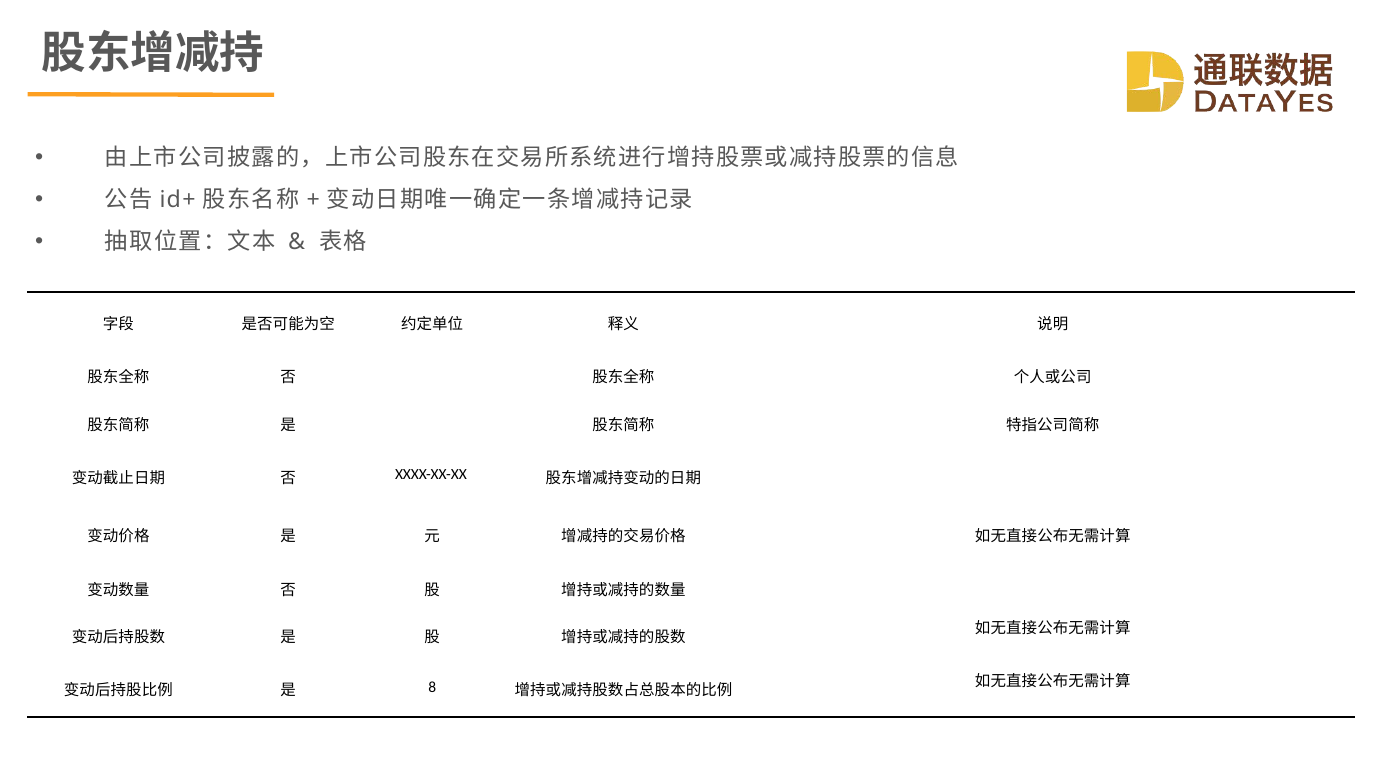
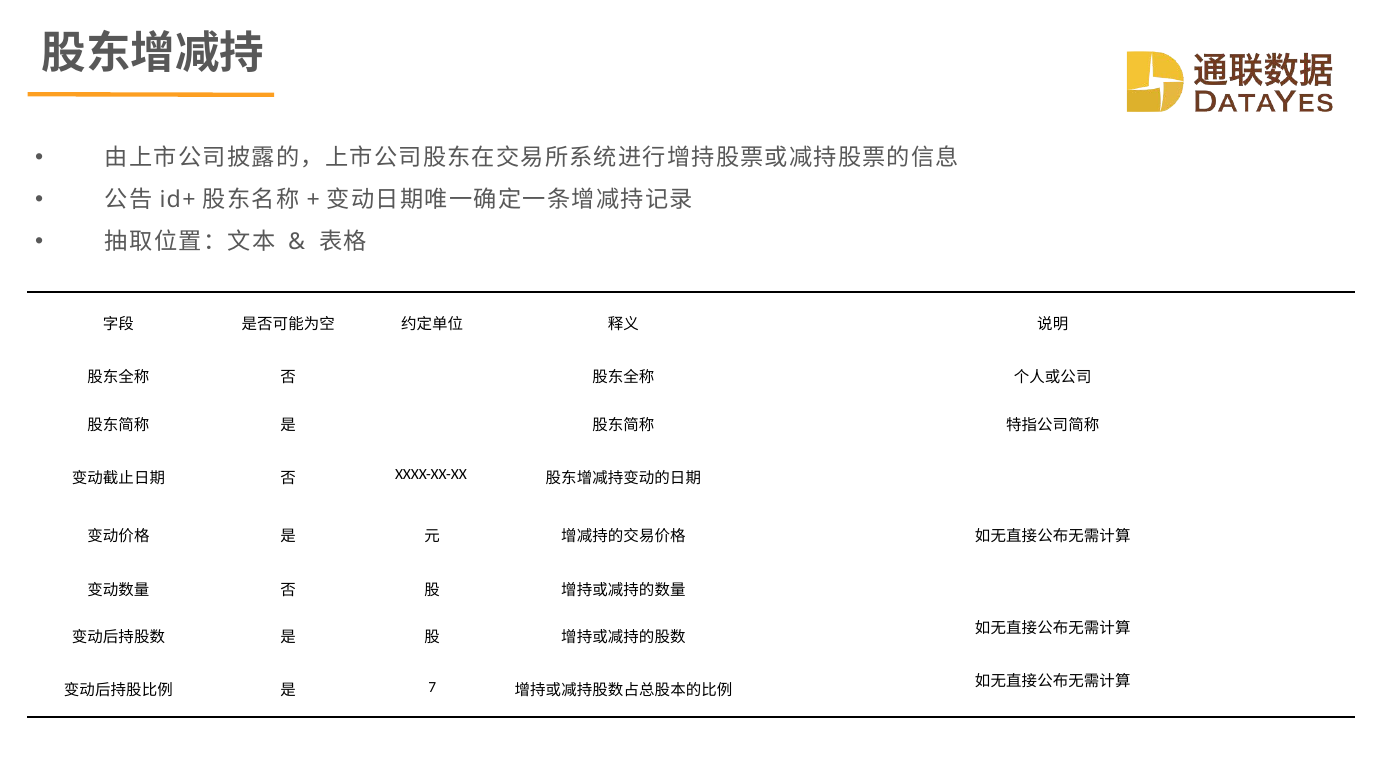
8: 8 -> 7 (432, 687)
